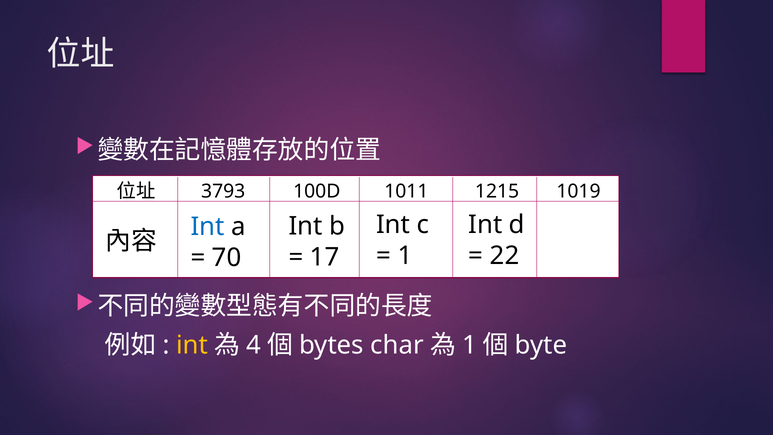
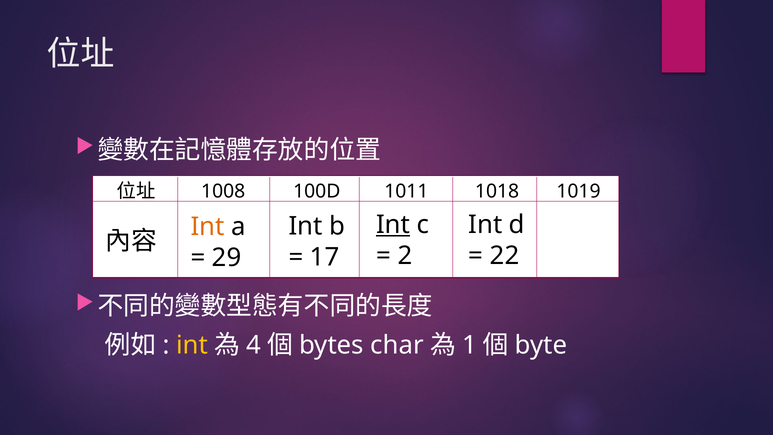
3793: 3793 -> 1008 (223, 191)
1215: 1215 -> 1018 (497, 191)
Int underline: none -> present (393, 225)
Int colour: blue -> orange (207, 227)
1: 1 -> 2 (405, 256)
70: 70 -> 29 (227, 258)
